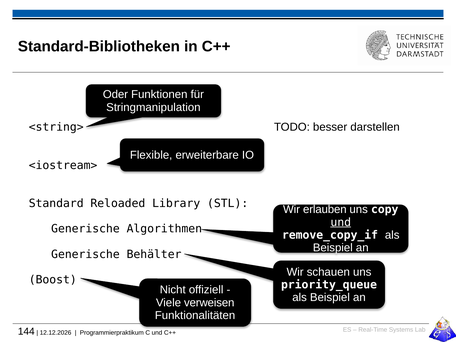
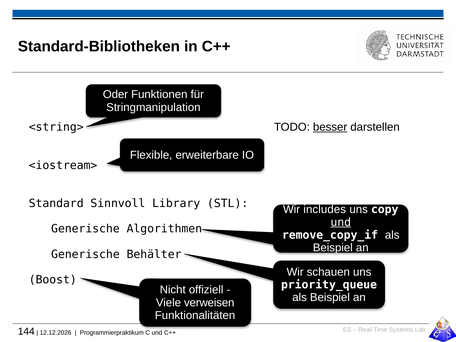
besser underline: none -> present (330, 127)
Reloaded: Reloaded -> Sinnvoll (118, 203)
erlauben: erlauben -> includes (325, 210)
